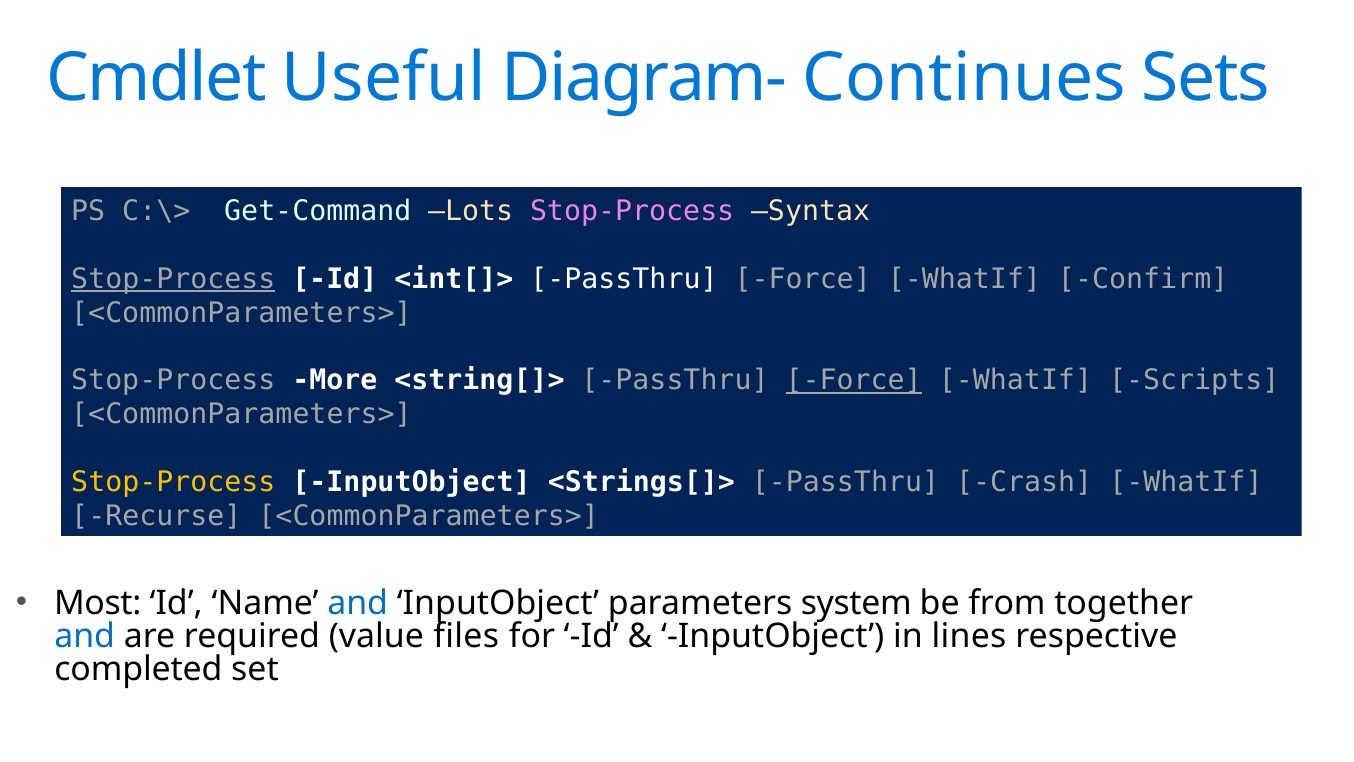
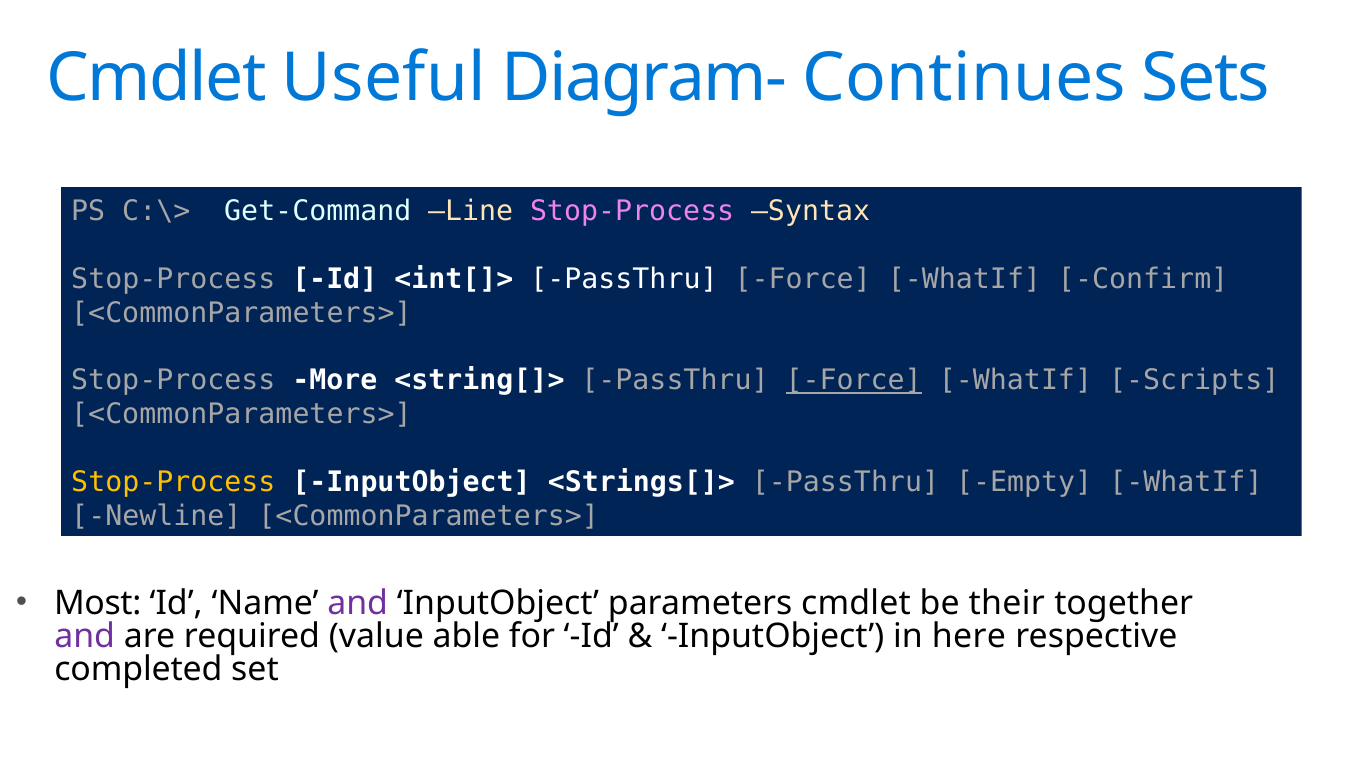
Lots: Lots -> Line (471, 211)
Stop-Process underline: present -> none (173, 279)
Crash: Crash -> Empty (1024, 482)
Recurse: Recurse -> Newline (156, 516)
and colour: blue -> purple (358, 603)
parameters system: system -> cmdlet (856, 603)
from: from -> their (1007, 603)
and colour: blue -> purple (85, 636)
files: files -> able (466, 636)
lines: lines -> here (969, 636)
